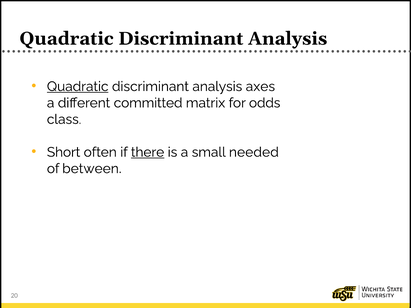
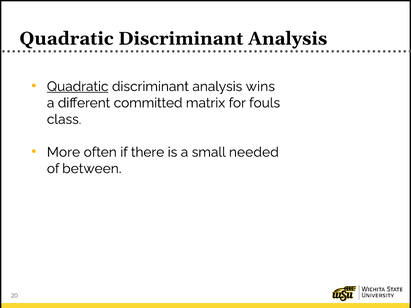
axes: axes -> wins (260, 87)
odds: odds -> fouls (265, 103)
Short: Short -> More (63, 152)
there underline: present -> none (148, 152)
